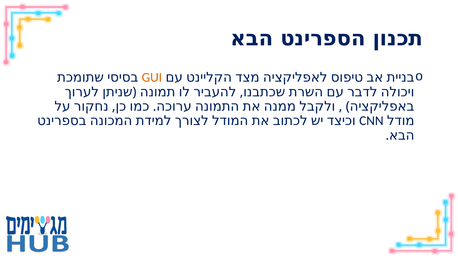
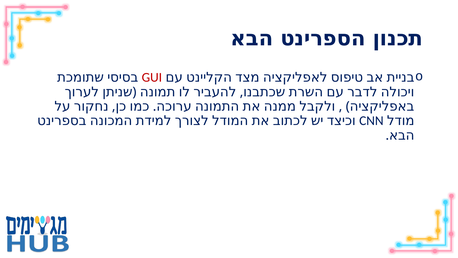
GUI colour: orange -> red (152, 77)
